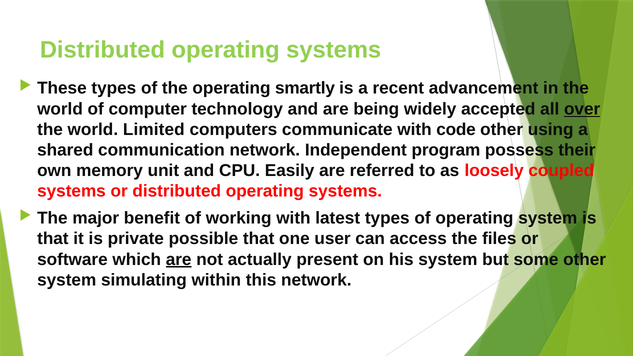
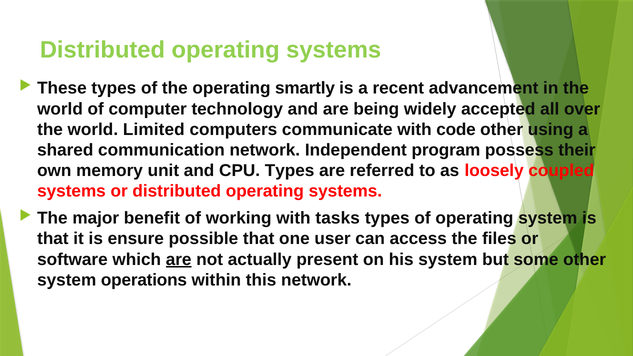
over underline: present -> none (582, 109)
CPU Easily: Easily -> Types (290, 171)
latest: latest -> tasks (338, 218)
private: private -> ensure (136, 239)
simulating: simulating -> operations (144, 280)
